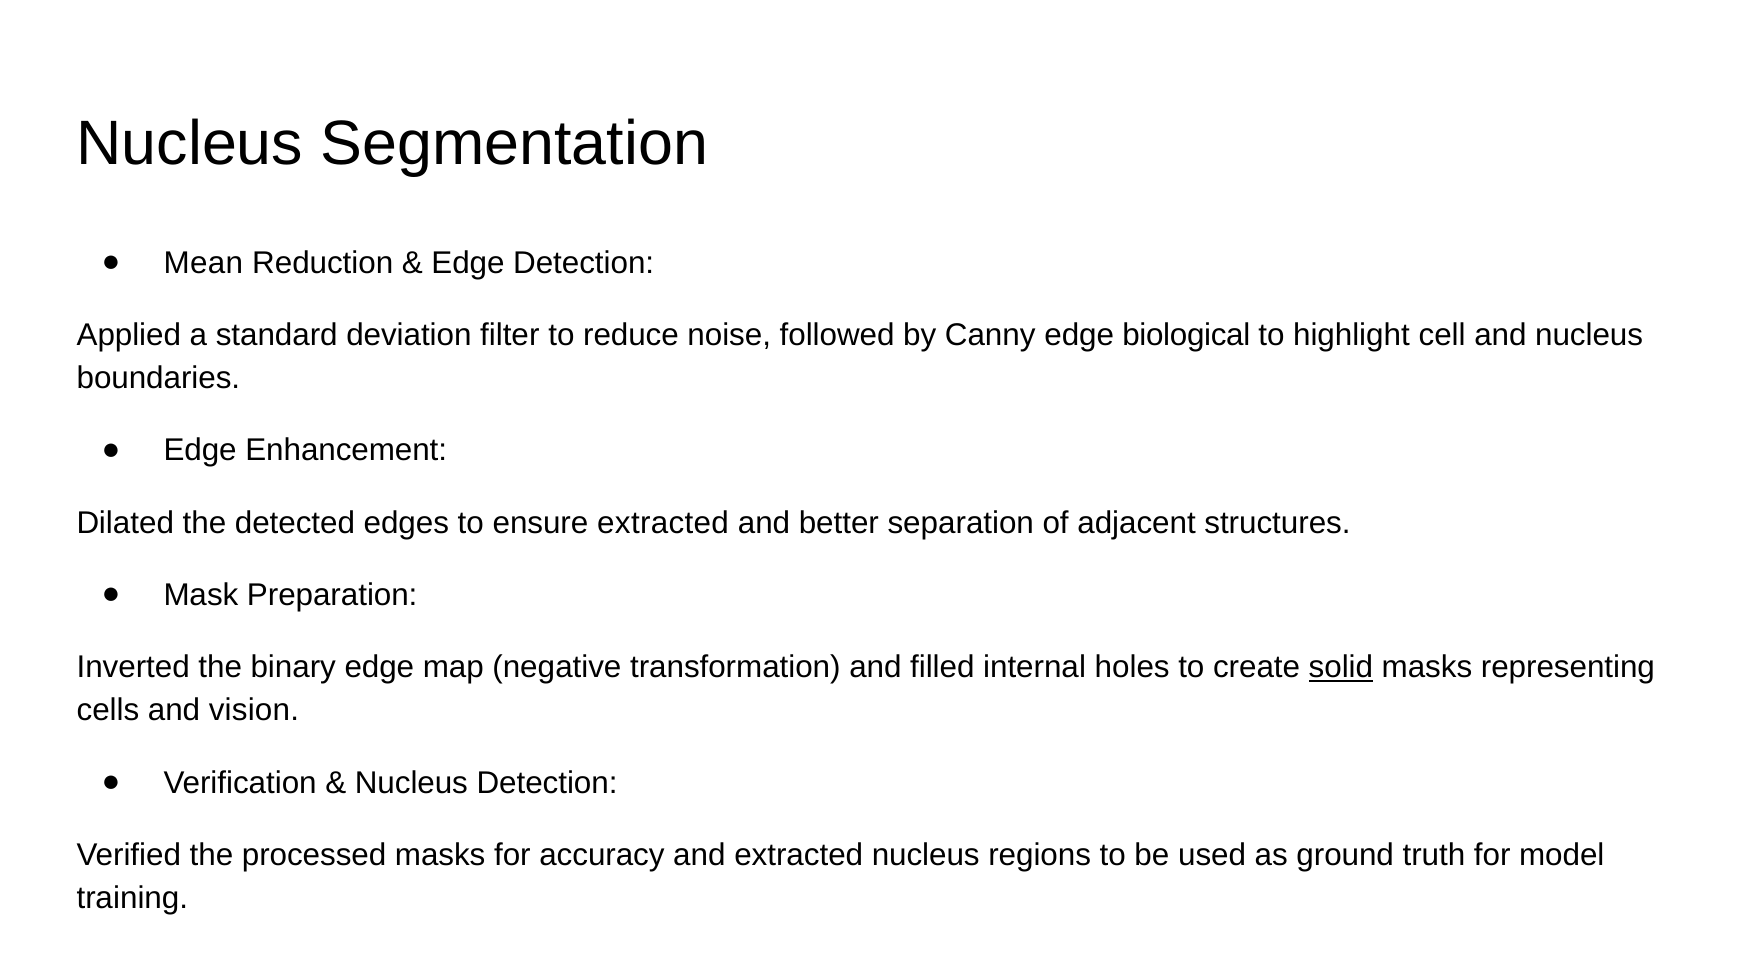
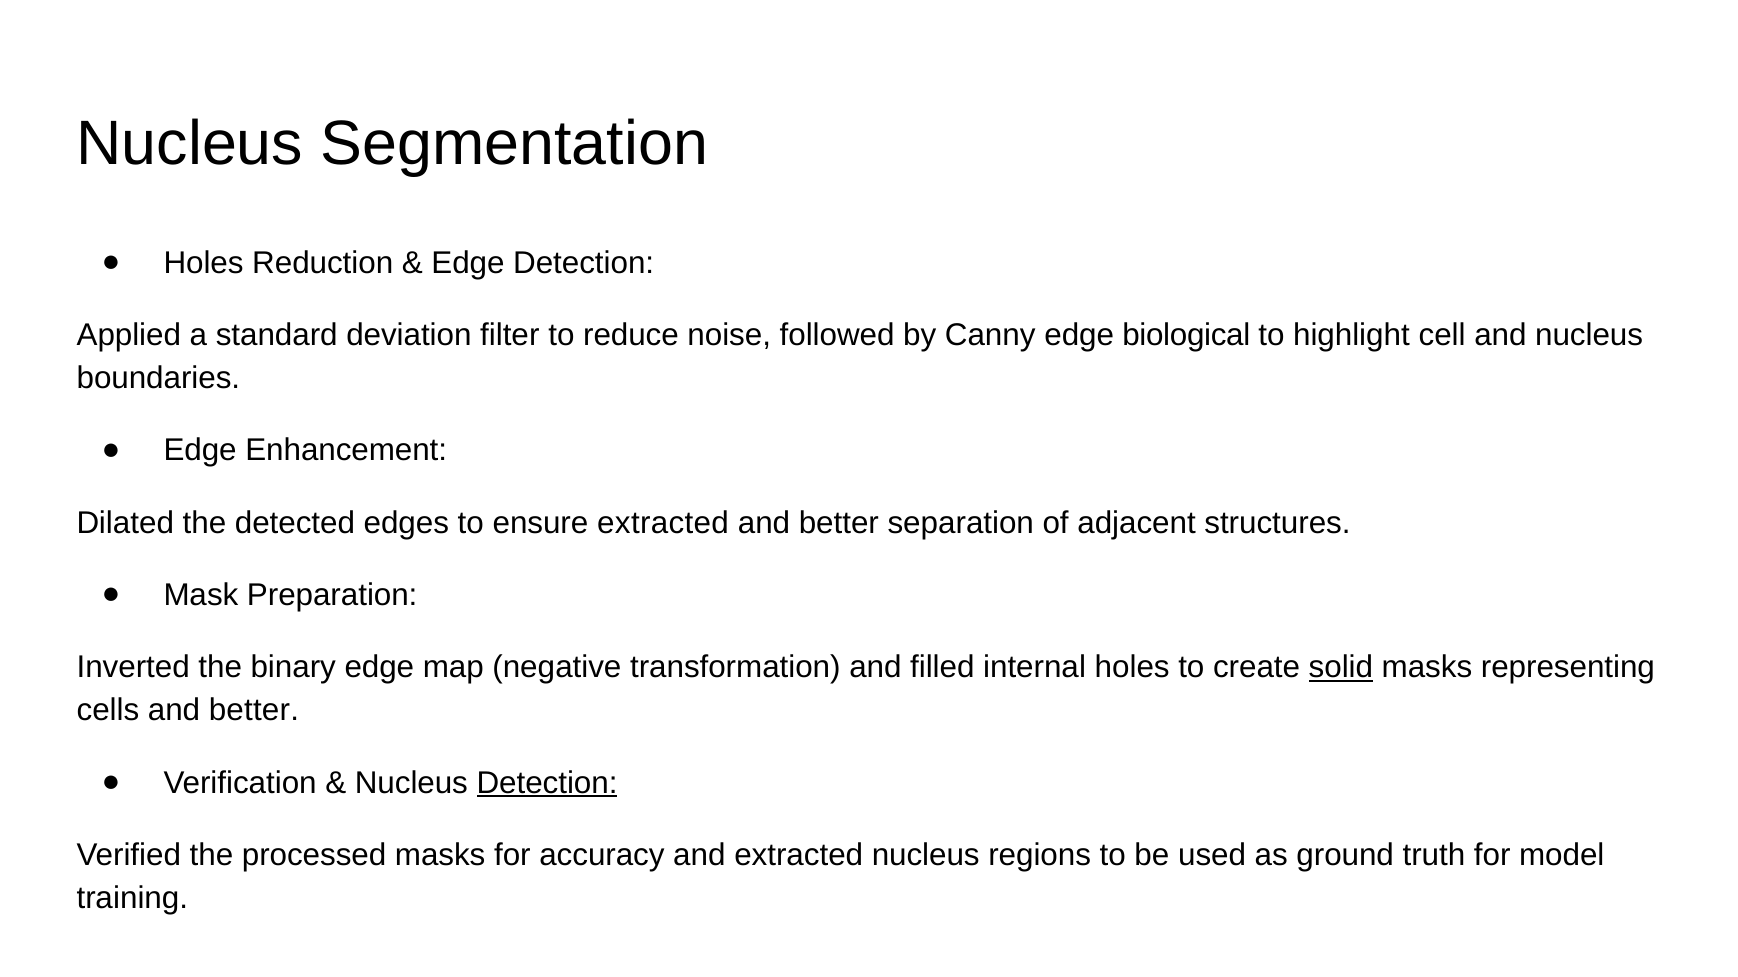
Mean: Mean -> Holes (204, 263)
cells and vision: vision -> better (254, 711)
Detection underline: none -> present (547, 783)
